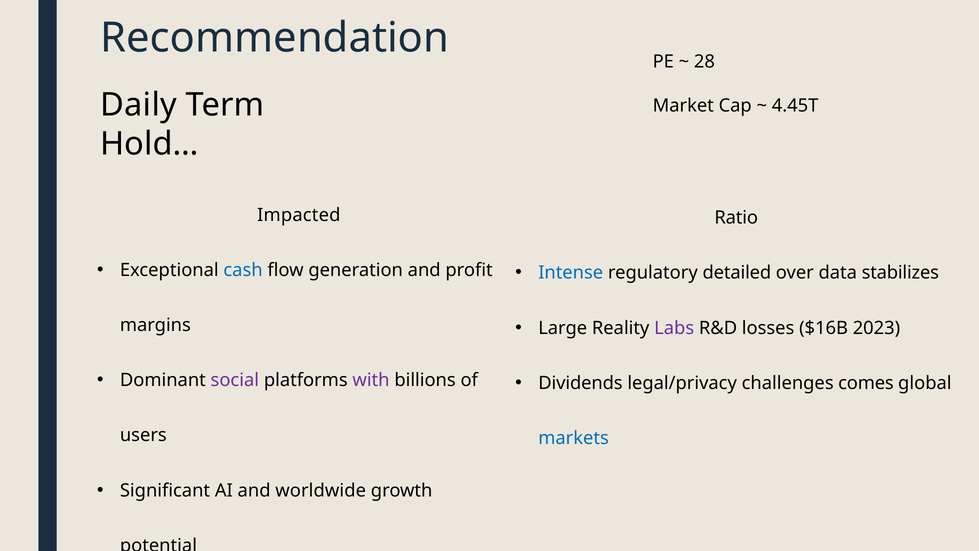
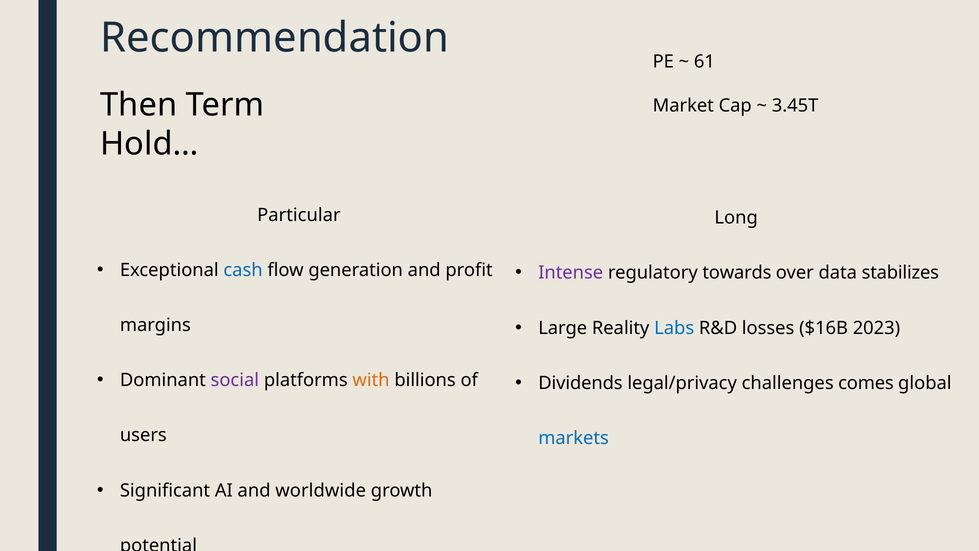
28: 28 -> 61 (704, 62)
Daily: Daily -> Then (139, 105)
4.45T: 4.45T -> 3.45T (795, 106)
Impacted: Impacted -> Particular (299, 215)
Ratio: Ratio -> Long (736, 218)
Intense colour: blue -> purple (571, 273)
detailed: detailed -> towards (737, 273)
Labs colour: purple -> blue (674, 328)
with colour: purple -> orange (371, 380)
